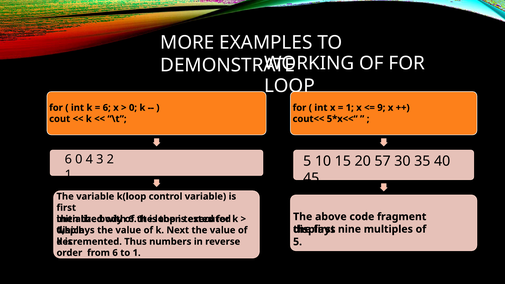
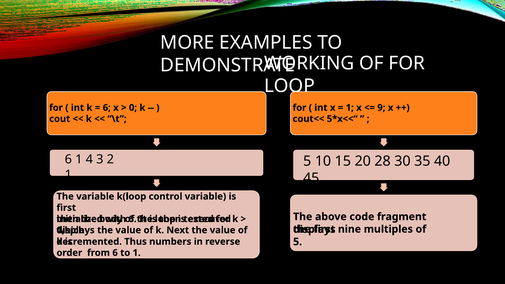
6 0: 0 -> 1 (79, 159)
57: 57 -> 28 (383, 161)
